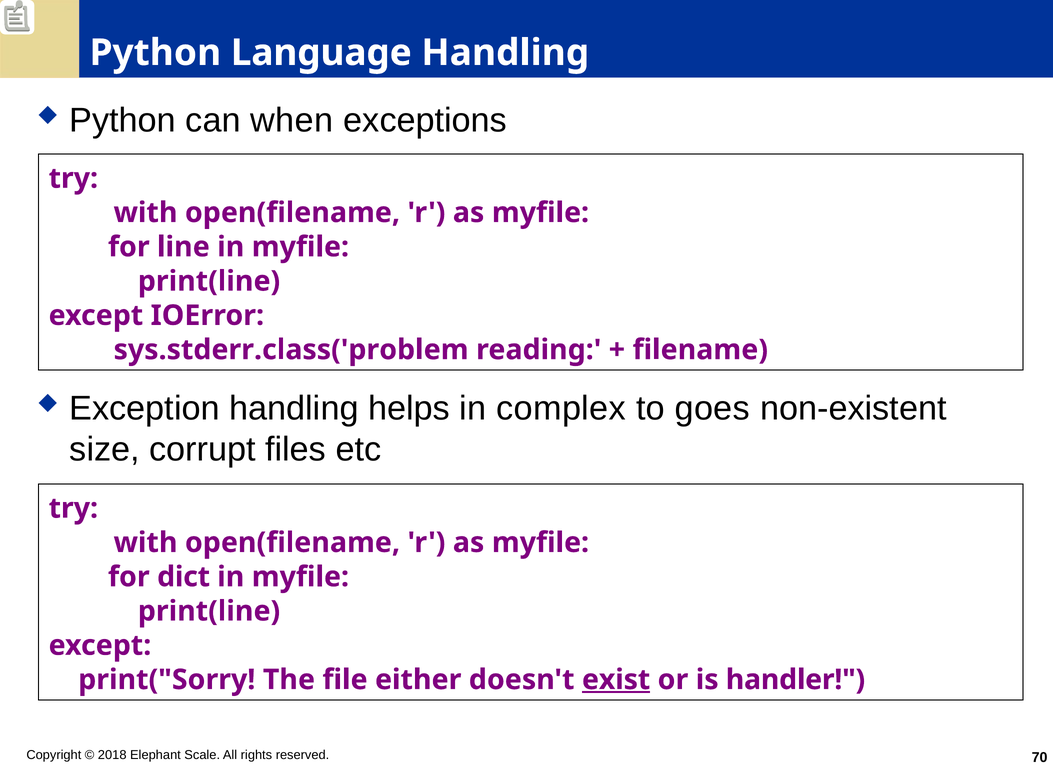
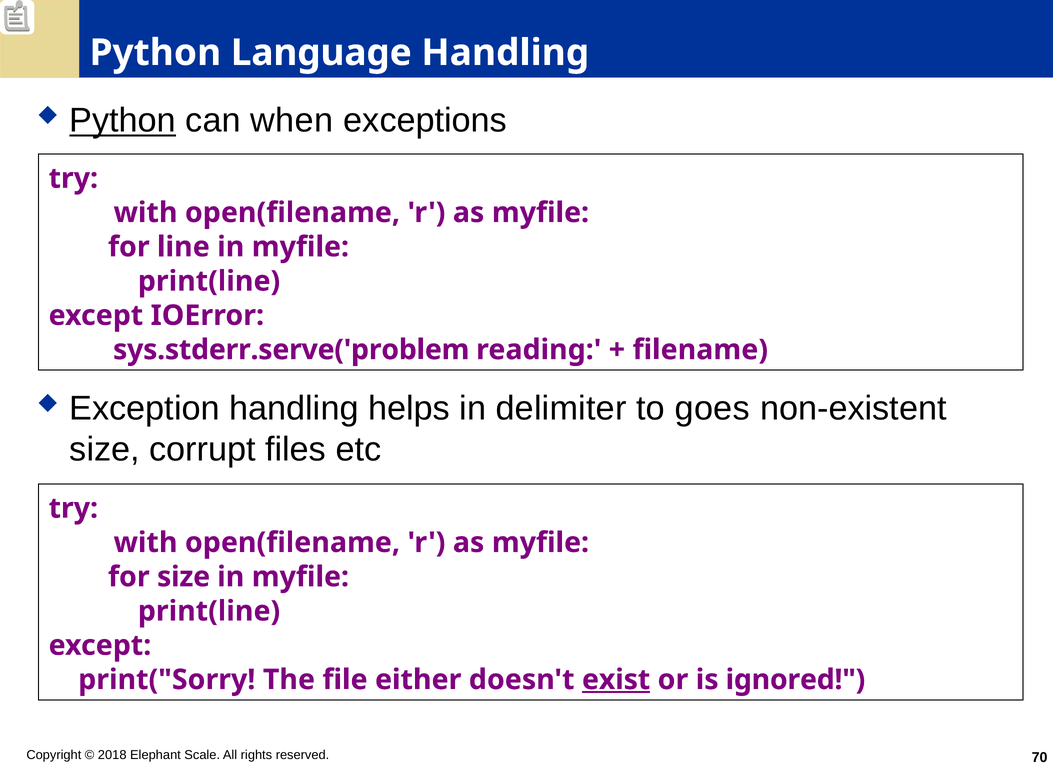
Python underline: none -> present (123, 121)
sys.stderr.class('problem: sys.stderr.class('problem -> sys.stderr.serve('problem (291, 350)
complex: complex -> delimiter (561, 408)
for dict: dict -> size (184, 576)
handler: handler -> ignored (795, 679)
